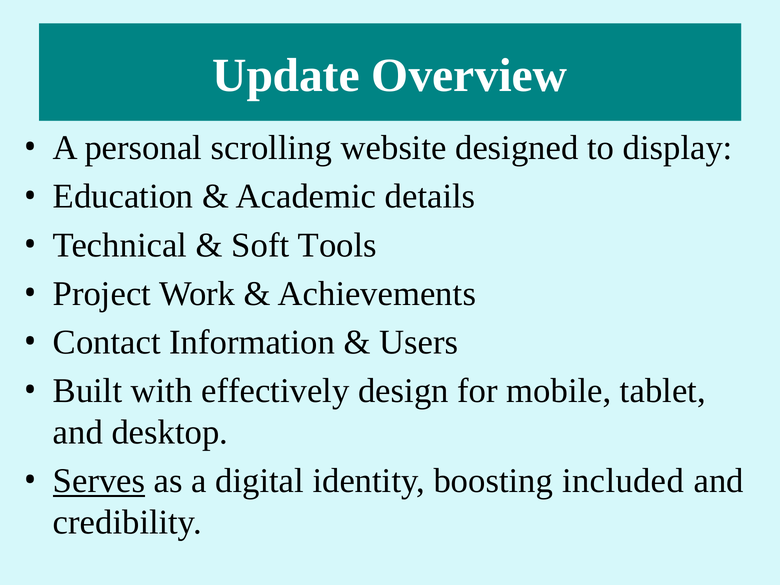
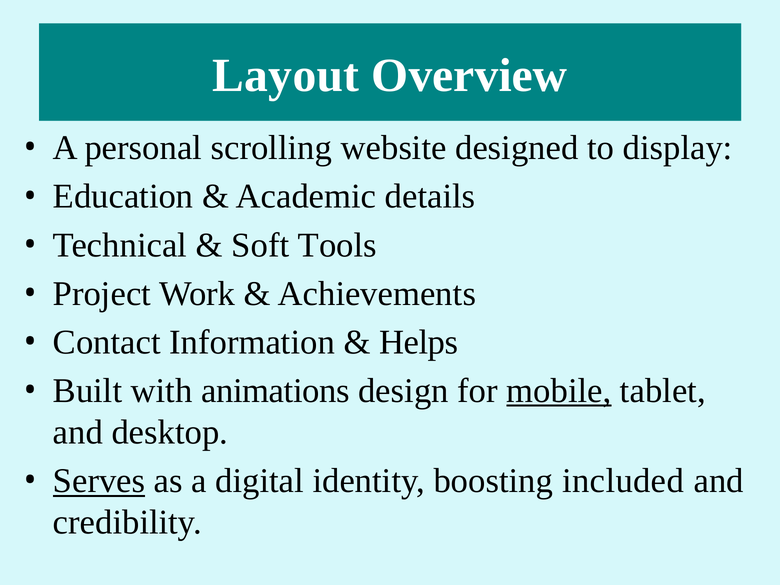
Update: Update -> Layout (286, 76)
Users: Users -> Helps (419, 342)
effectively: effectively -> animations (275, 391)
mobile underline: none -> present (559, 391)
